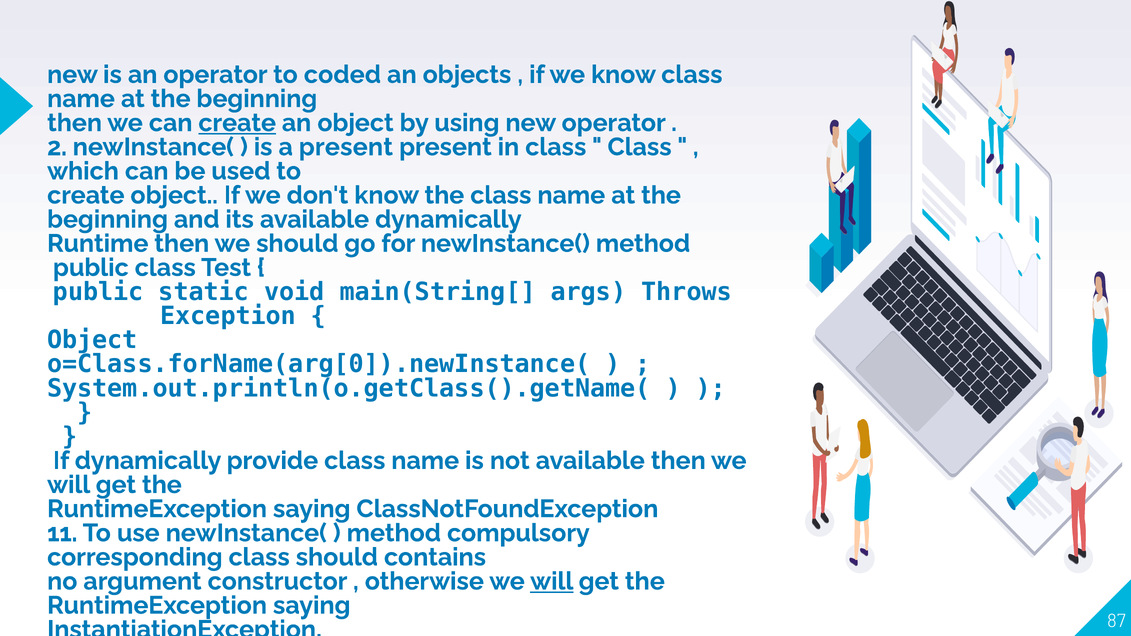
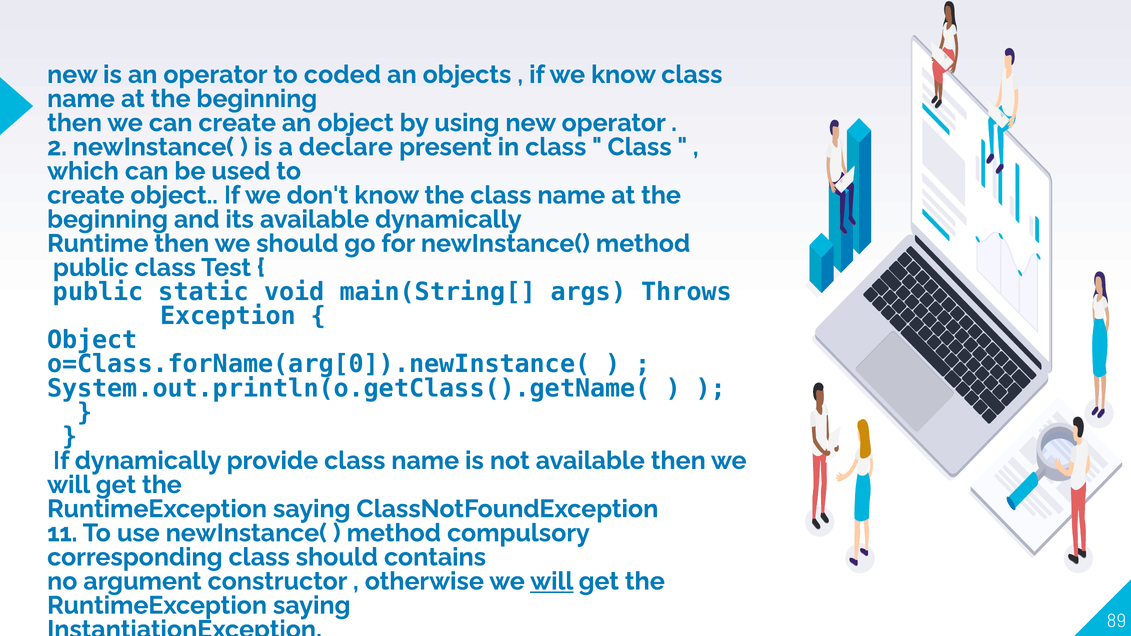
create underline: present -> none (237, 123)
a present: present -> declare (346, 147)
87: 87 -> 89 (1116, 621)
